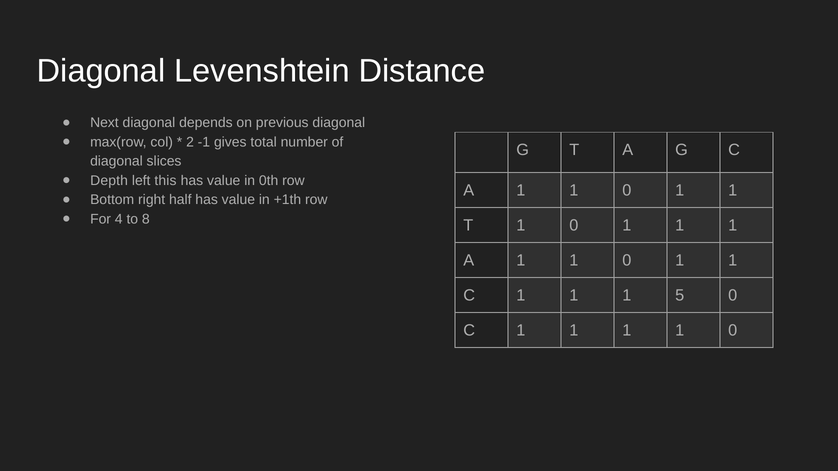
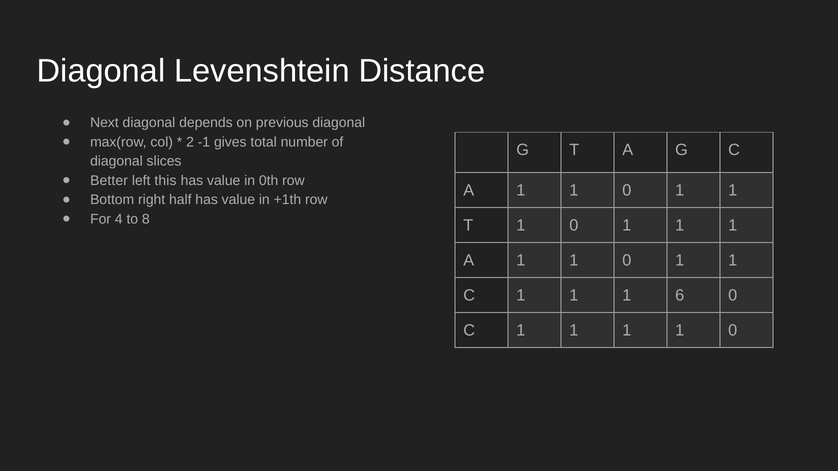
Depth: Depth -> Better (109, 181)
5: 5 -> 6 (680, 295)
